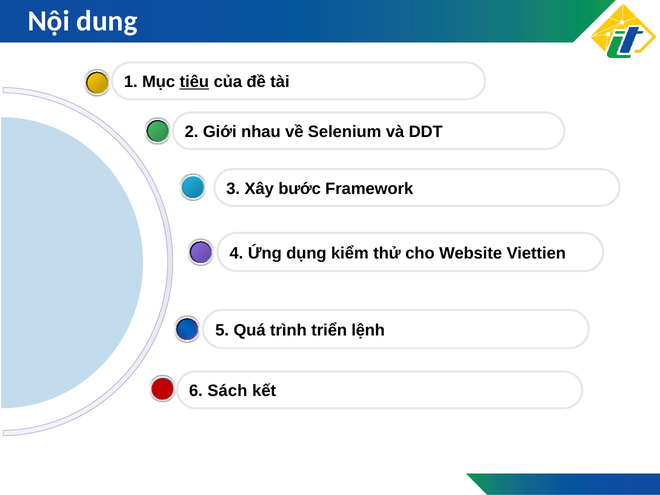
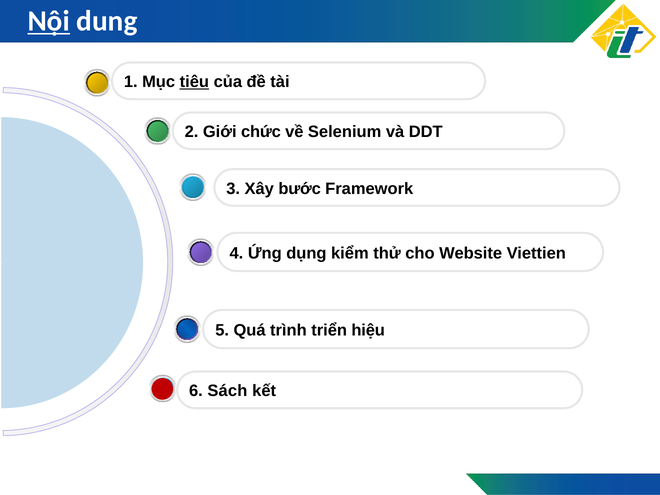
Nội underline: none -> present (49, 21)
nhau: nhau -> chức (261, 132)
lệnh: lệnh -> hiệu (368, 330)
